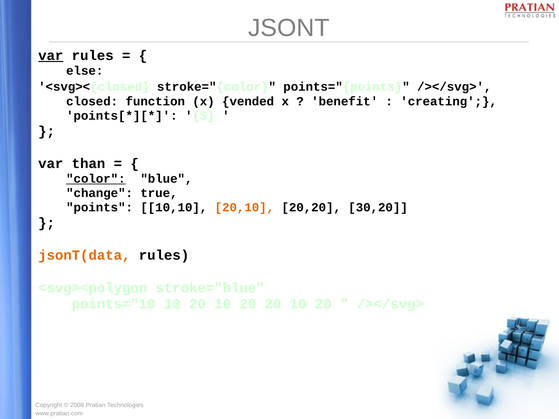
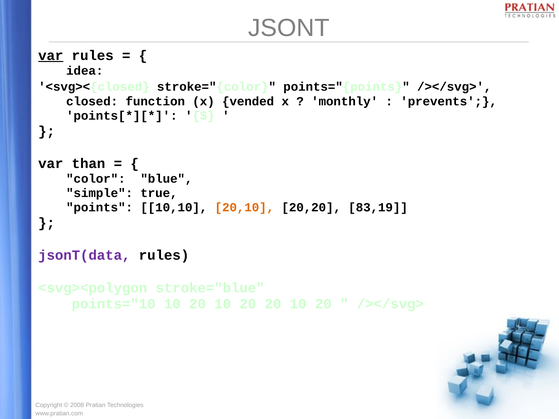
else: else -> idea (85, 71)
benefit: benefit -> monthly (345, 101)
creating: creating -> prevents (449, 101)
color underline: present -> none (96, 179)
change: change -> simple (100, 193)
30,20: 30,20 -> 83,19 (378, 208)
jsonT(data colour: orange -> purple (84, 255)
